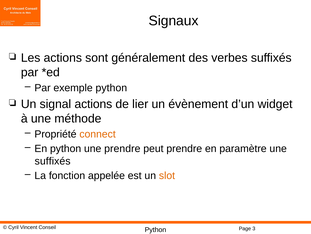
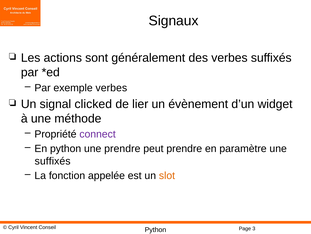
exemple python: python -> verbes (111, 88)
signal actions: actions -> clicked (93, 104)
connect colour: orange -> purple (98, 134)
